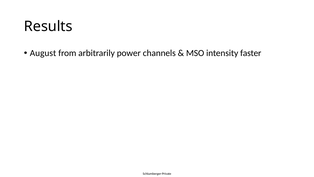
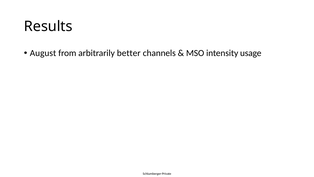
power: power -> better (129, 53)
faster: faster -> usage (251, 53)
